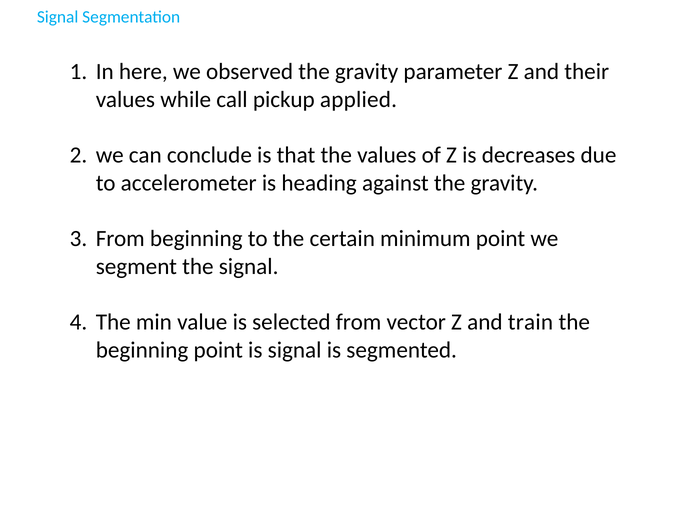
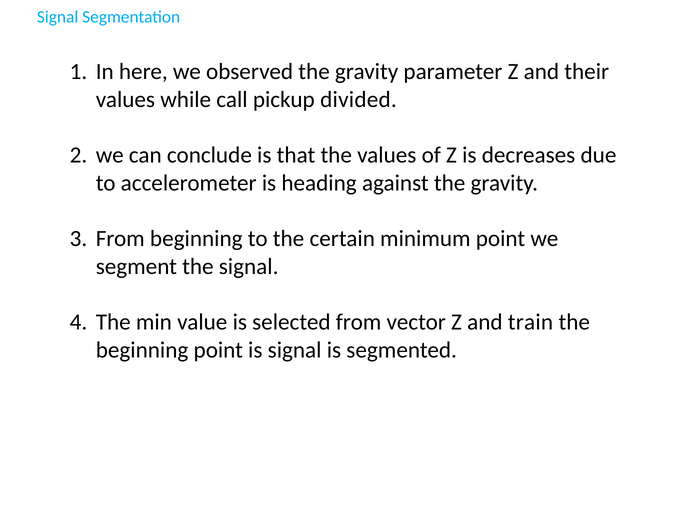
applied: applied -> divided (358, 99)
